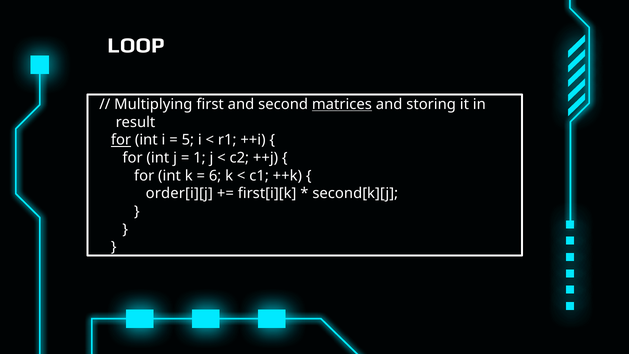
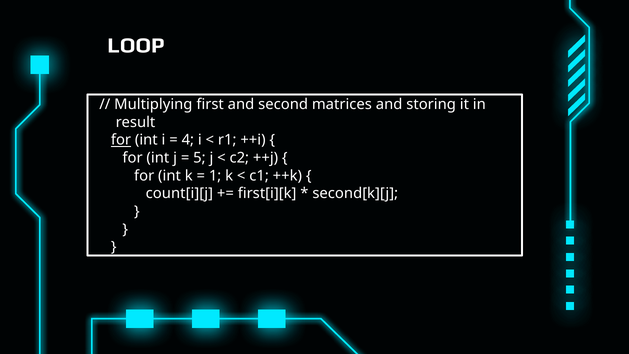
matrices underline: present -> none (342, 104)
5: 5 -> 4 (188, 140)
1: 1 -> 5 (199, 158)
6: 6 -> 1 (215, 176)
order[i][j: order[i][j -> count[i][j (179, 193)
